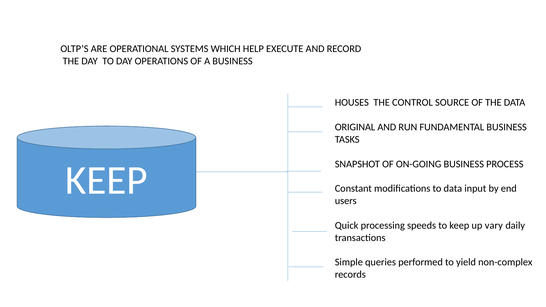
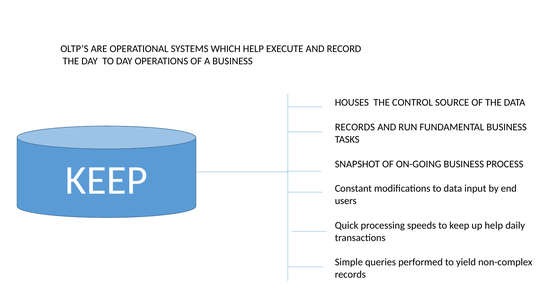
ORIGINAL: ORIGINAL -> RECORDS (355, 127)
up vary: vary -> help (494, 225)
